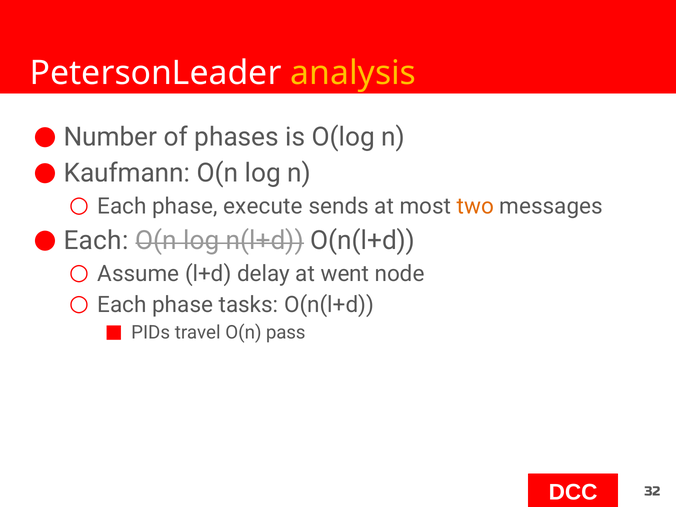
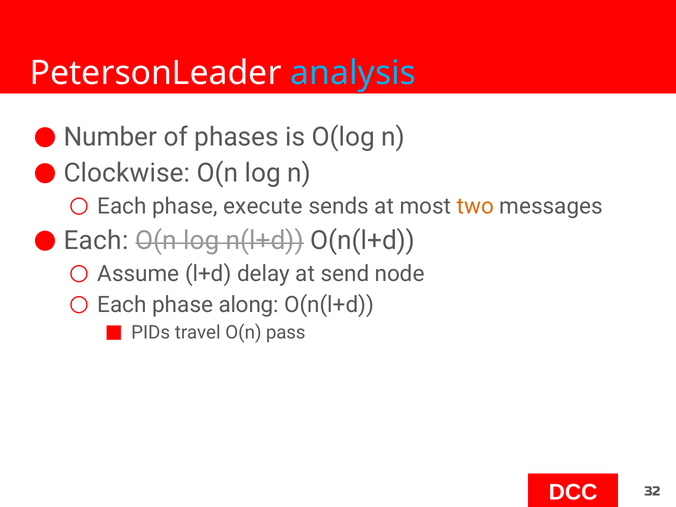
analysis colour: yellow -> light blue (353, 73)
Kaufmann: Kaufmann -> Clockwise (127, 173)
went: went -> send (345, 274)
tasks: tasks -> along (249, 305)
